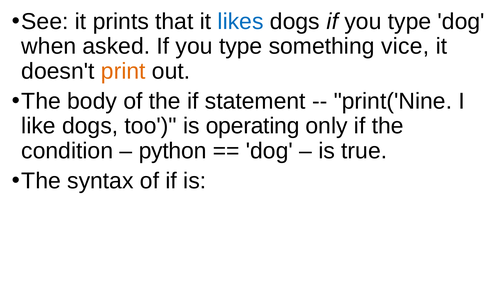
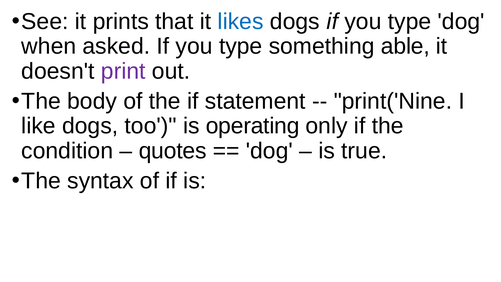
vice: vice -> able (405, 46)
print colour: orange -> purple (123, 71)
python: python -> quotes (173, 151)
